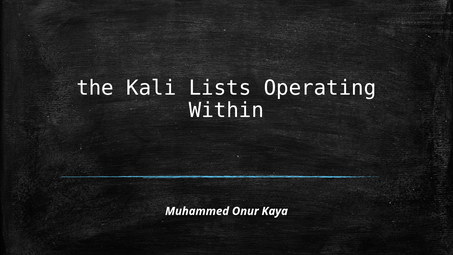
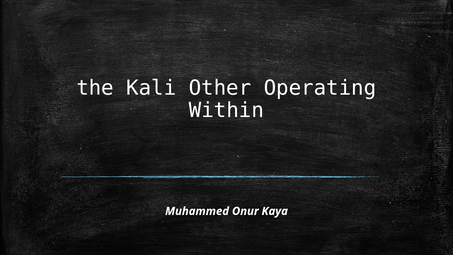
Lists: Lists -> Other (220, 88)
